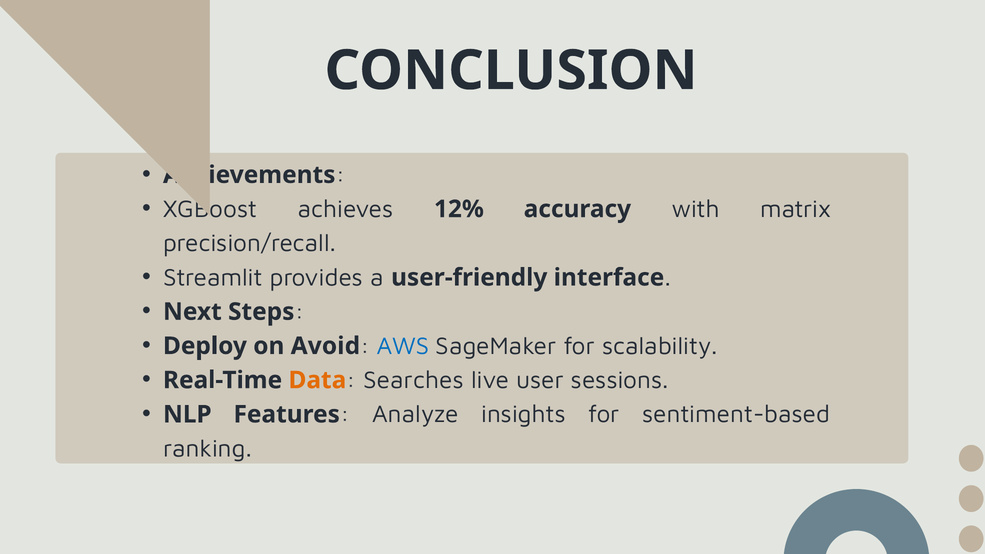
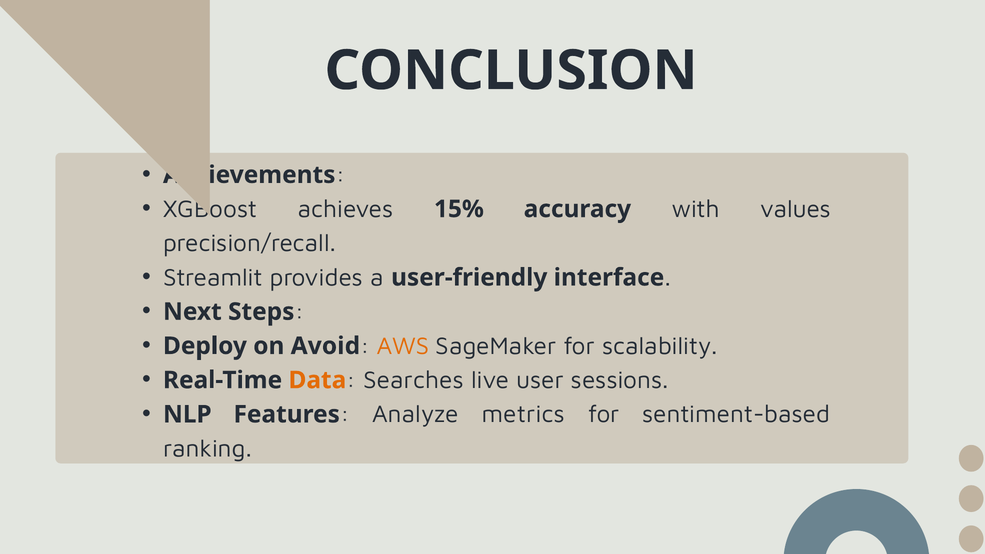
12%: 12% -> 15% (459, 209)
matrix: matrix -> values (796, 209)
AWS colour: blue -> orange (403, 346)
insights: insights -> metrics (523, 414)
